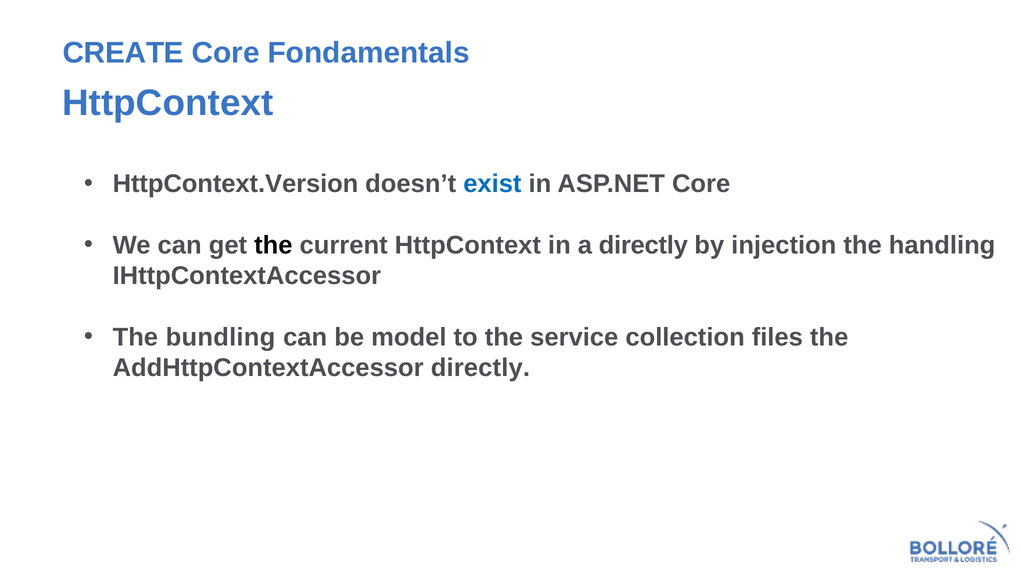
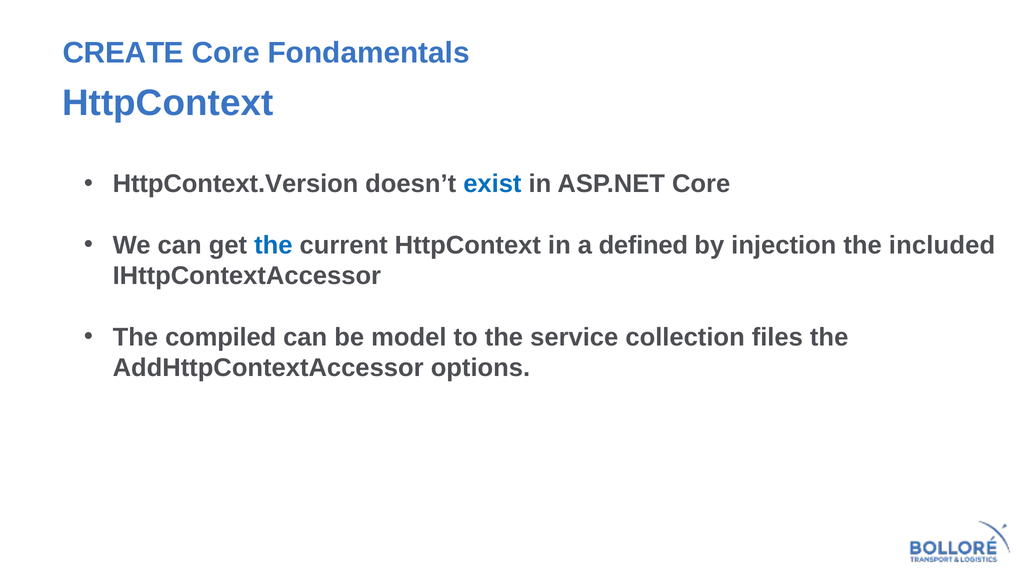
the colour: black -> blue (273, 246)
a directly: directly -> defined (643, 246)
handling: handling -> included (942, 246)
bundling: bundling -> compiled (221, 338)
AddHttpContextAccessor directly: directly -> options (480, 368)
